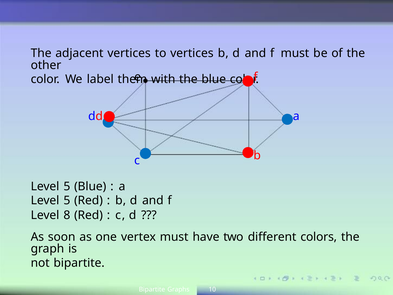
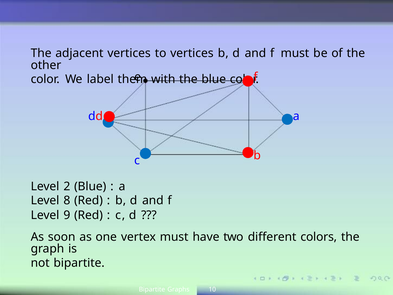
5: 5 -> 2 (67, 187)
5: 5 -> 8 (67, 201)
8: 8 -> 9 (67, 215)
